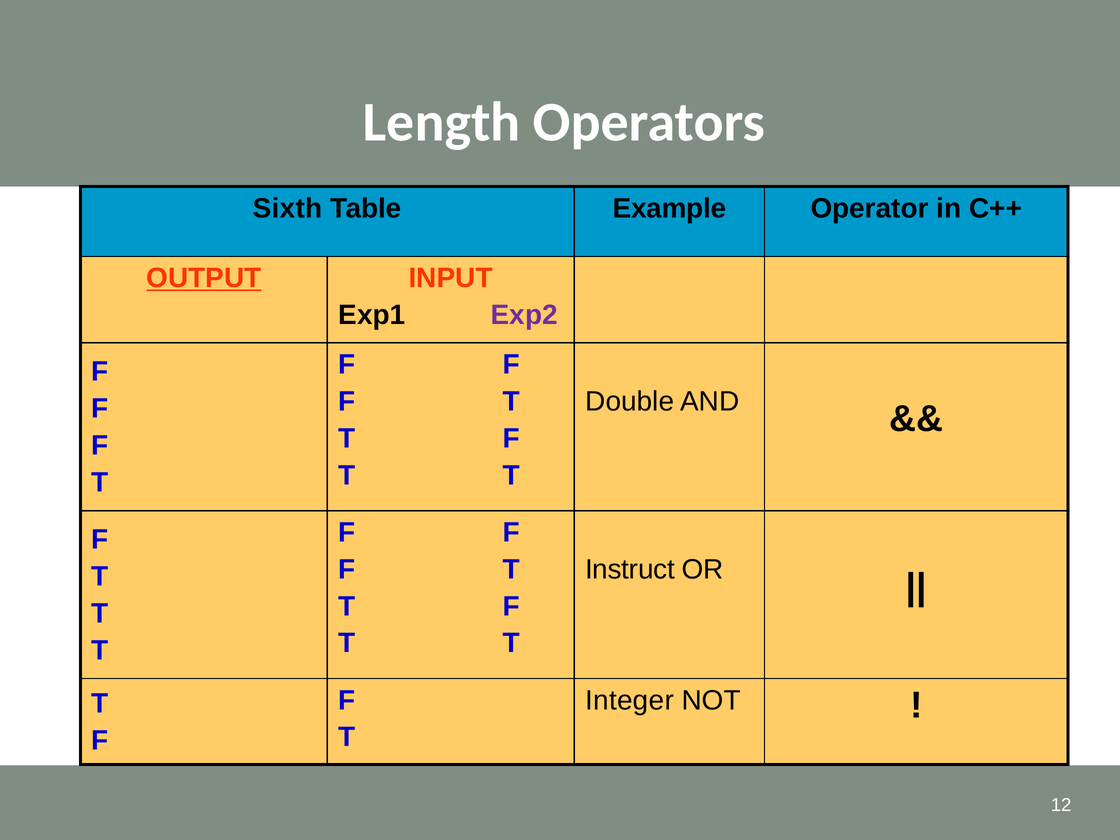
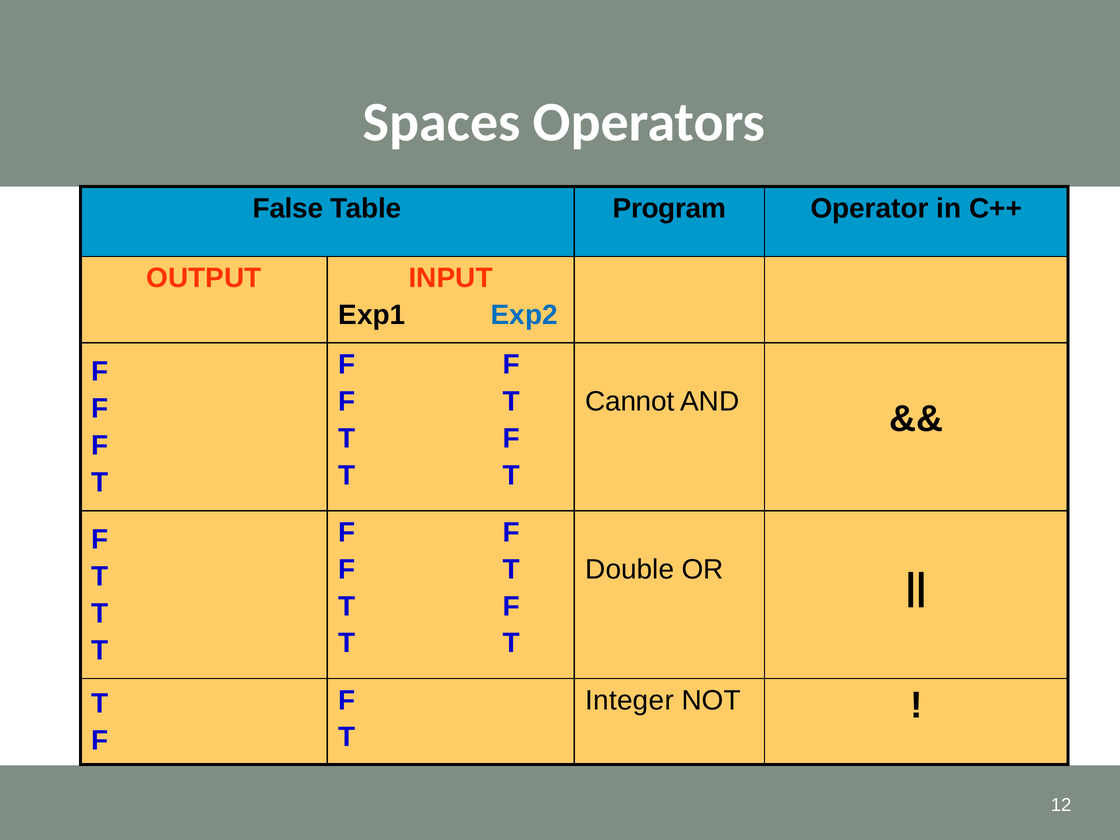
Length: Length -> Spaces (442, 122)
Sixth: Sixth -> False (288, 208)
Example: Example -> Program (669, 208)
OUTPUT underline: present -> none (204, 278)
Exp2 colour: purple -> blue (524, 315)
Double: Double -> Cannot (630, 401)
Instruct: Instruct -> Double (630, 569)
